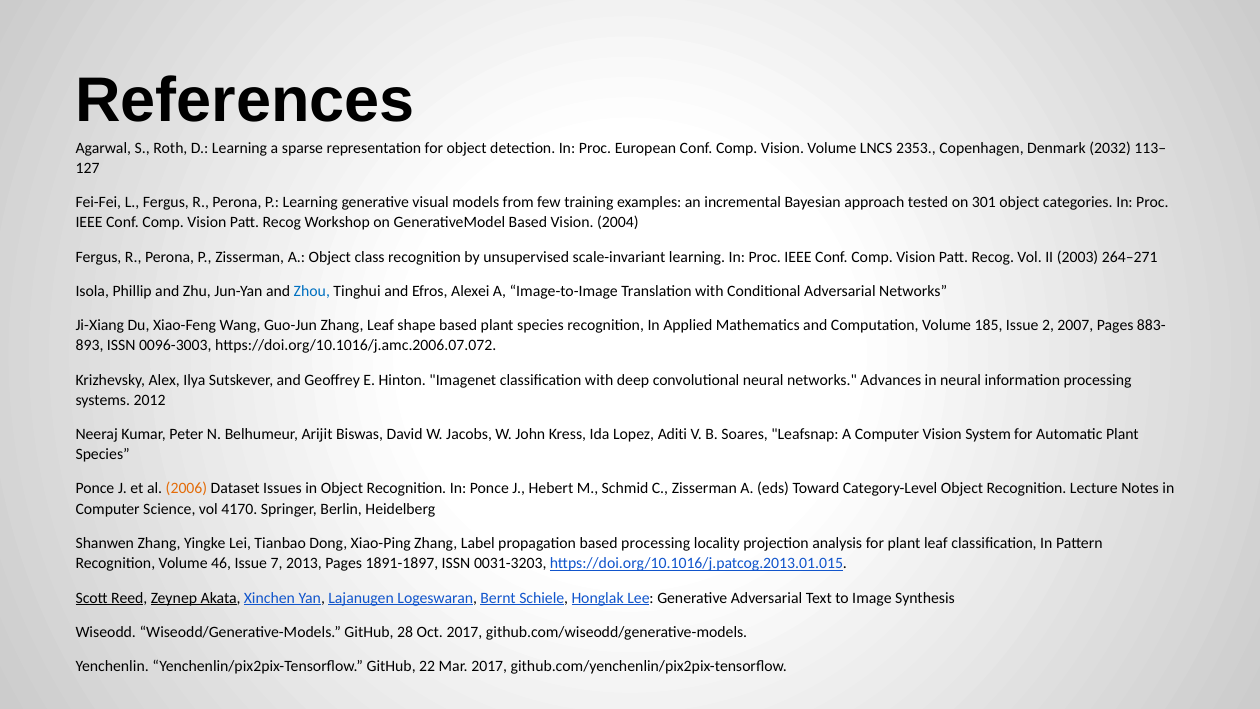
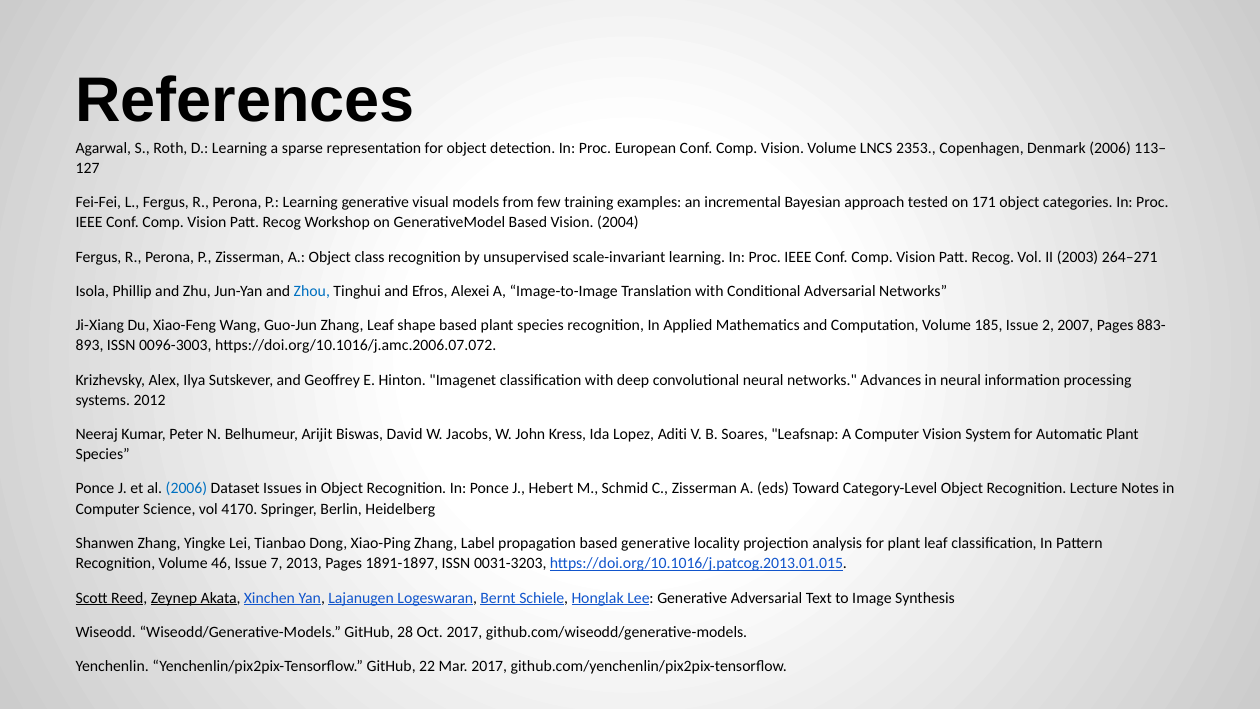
Denmark 2032: 2032 -> 2006 (1110, 148)
301: 301 -> 171 (984, 202)
2006 colour: orange -> blue (186, 489)
based processing: processing -> generative (656, 543)
